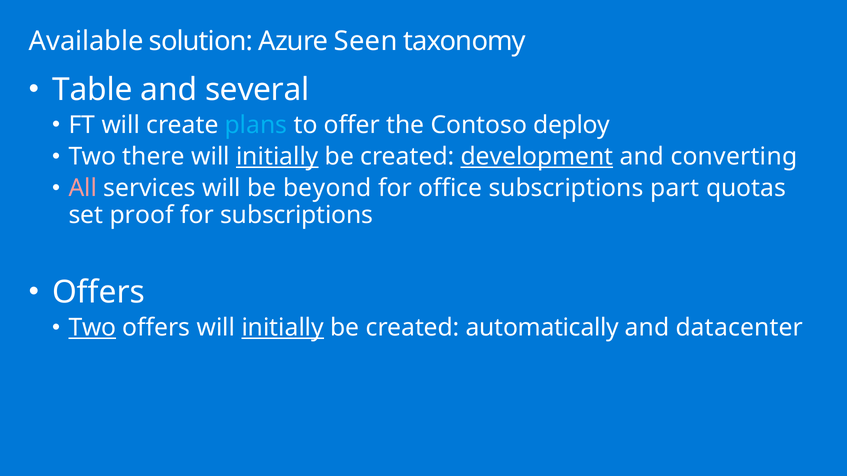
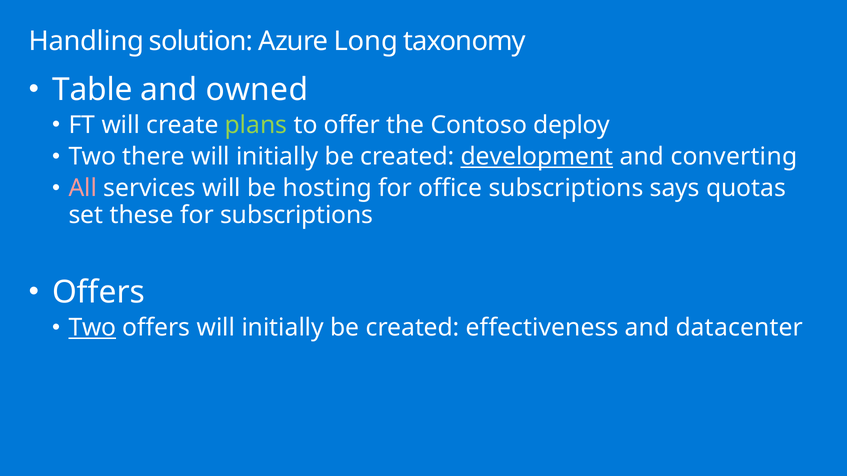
Available: Available -> Handling (86, 41)
Seen: Seen -> Long (366, 41)
several: several -> owned (257, 90)
plans colour: light blue -> light green (256, 125)
initially underline: present -> none (277, 157)
beyond: beyond -> hosting (327, 188)
part: part -> says (675, 188)
proof: proof -> these (142, 215)
initially underline: present -> none (283, 328)
automatically: automatically -> effectiveness (542, 328)
